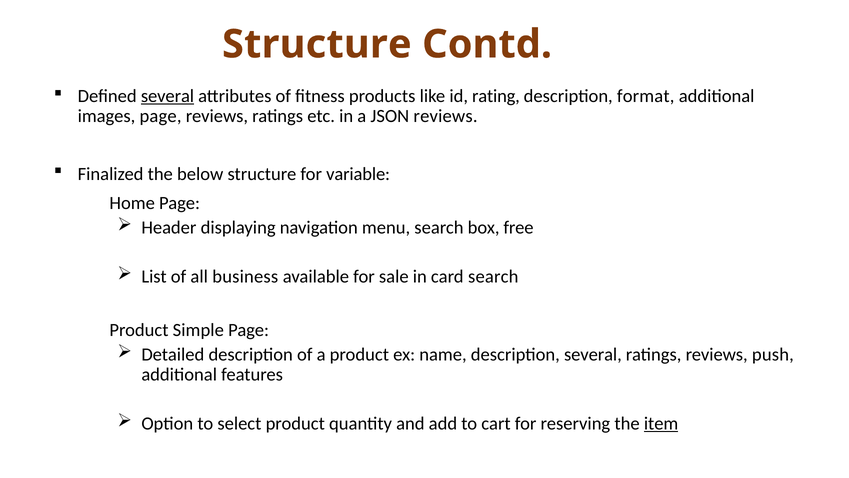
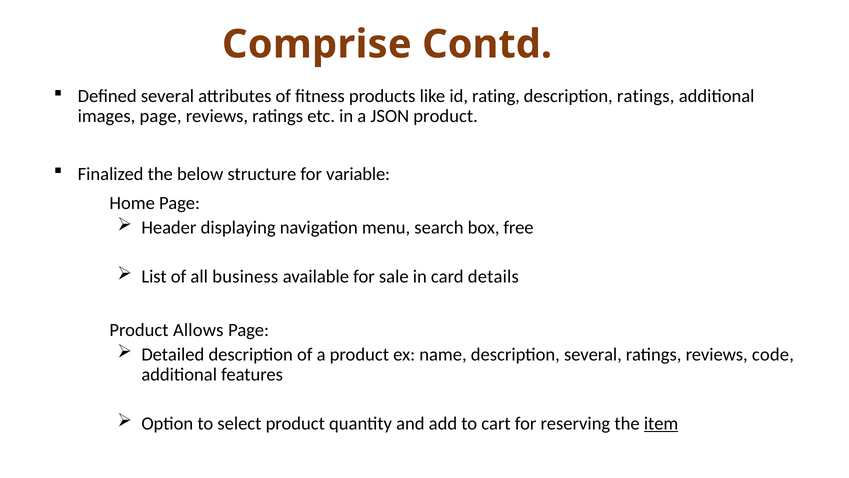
Structure: Structure -> Comprise (317, 44)
several underline: present -> none (167, 96)
description format: format -> ratings (646, 96)
JSON reviews: reviews -> product (446, 116)
card search: search -> details (493, 276)
Simple: Simple -> Allows (198, 330)
push: push -> code (773, 354)
